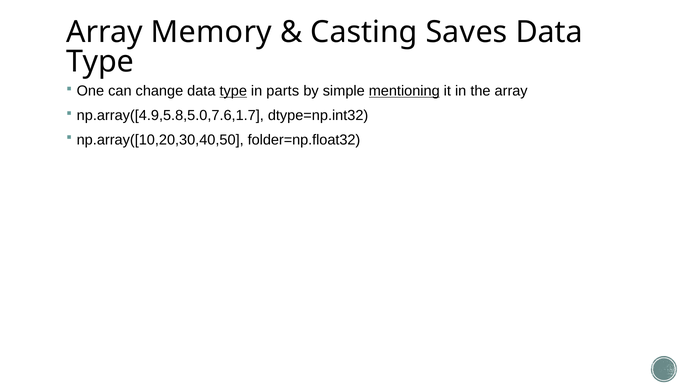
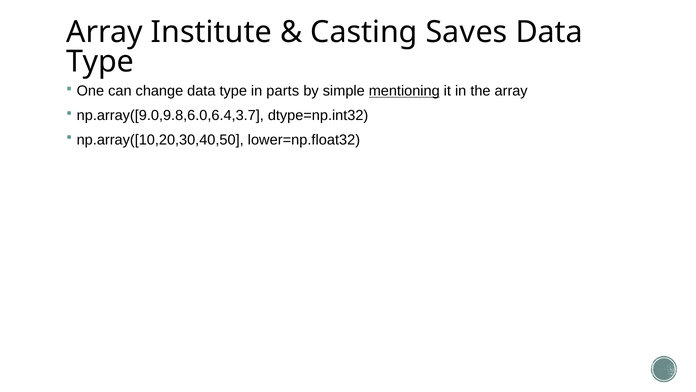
Memory: Memory -> Institute (211, 32)
type underline: present -> none (233, 91)
np.array([4.9,5.8,5.0,7.6,1.7: np.array([4.9,5.8,5.0,7.6,1.7 -> np.array([9.0,9.8,6.0,6.4,3.7 (170, 115)
folder=np.float32: folder=np.float32 -> lower=np.float32 (304, 140)
